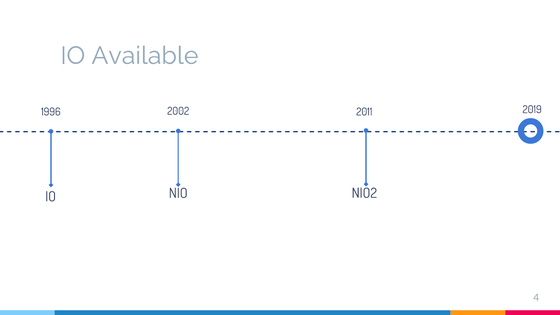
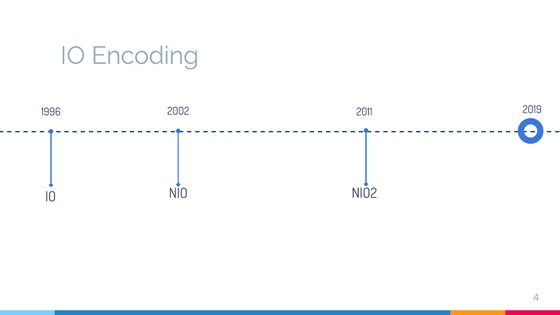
Available: Available -> Encoding (145, 56)
